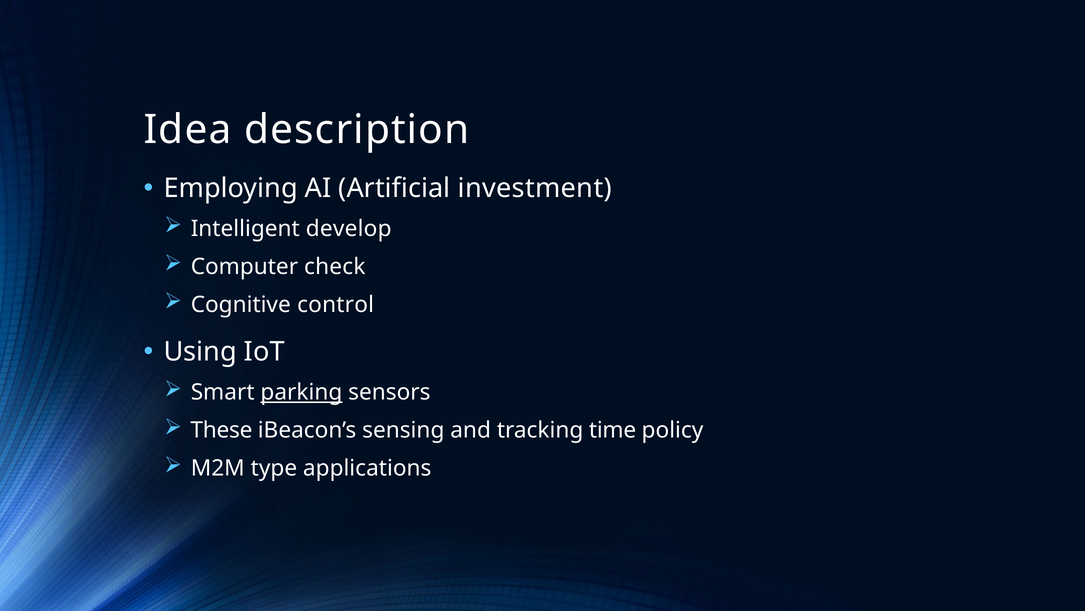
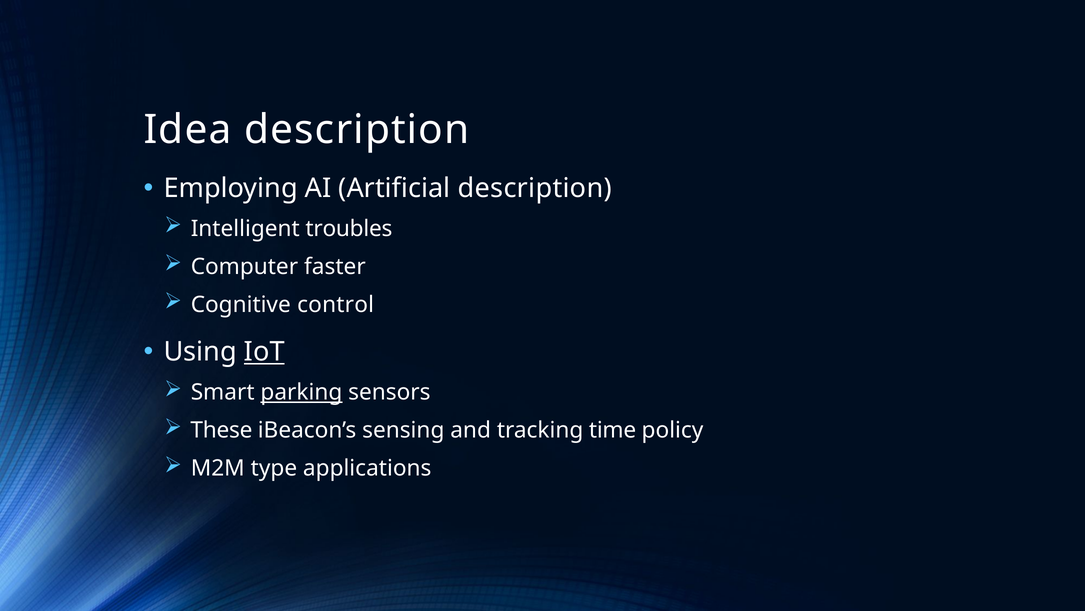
Artificial investment: investment -> description (535, 188)
develop: develop -> troubles (349, 229)
check: check -> faster (335, 267)
IoT underline: none -> present (264, 352)
